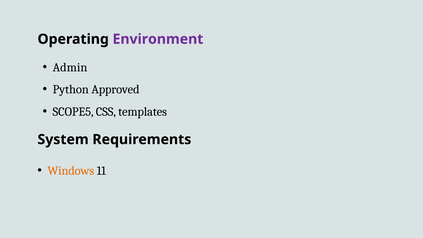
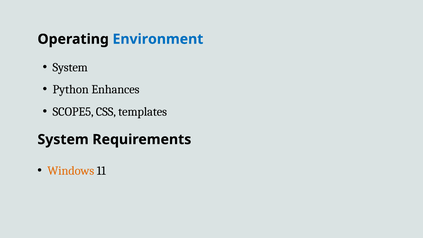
Environment colour: purple -> blue (158, 39)
Admin: Admin -> System (70, 67)
Approved: Approved -> Enhances (115, 90)
